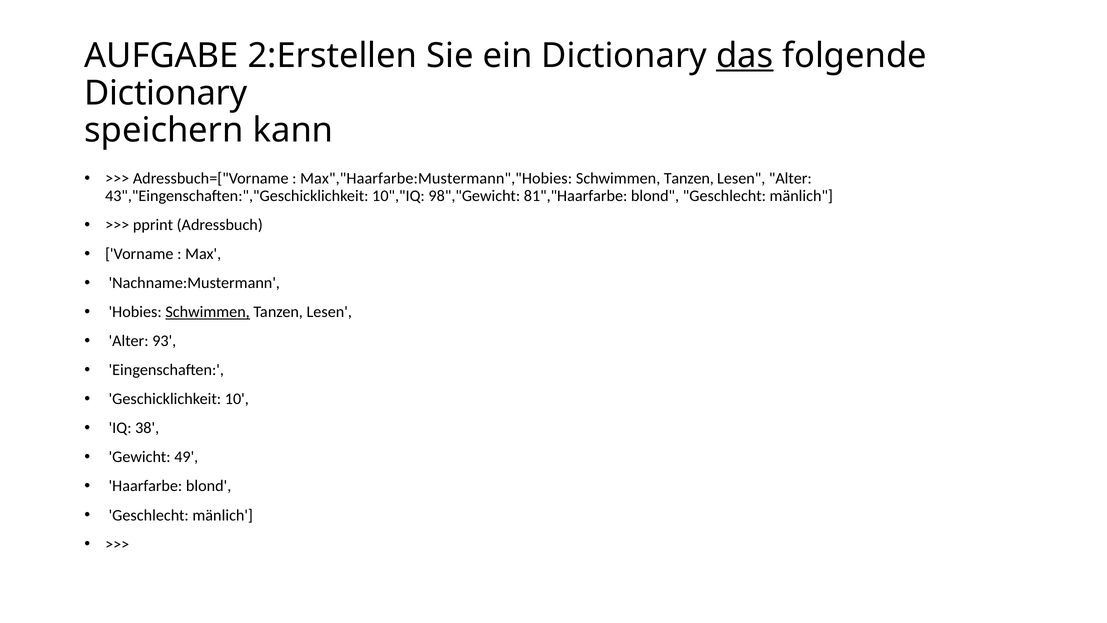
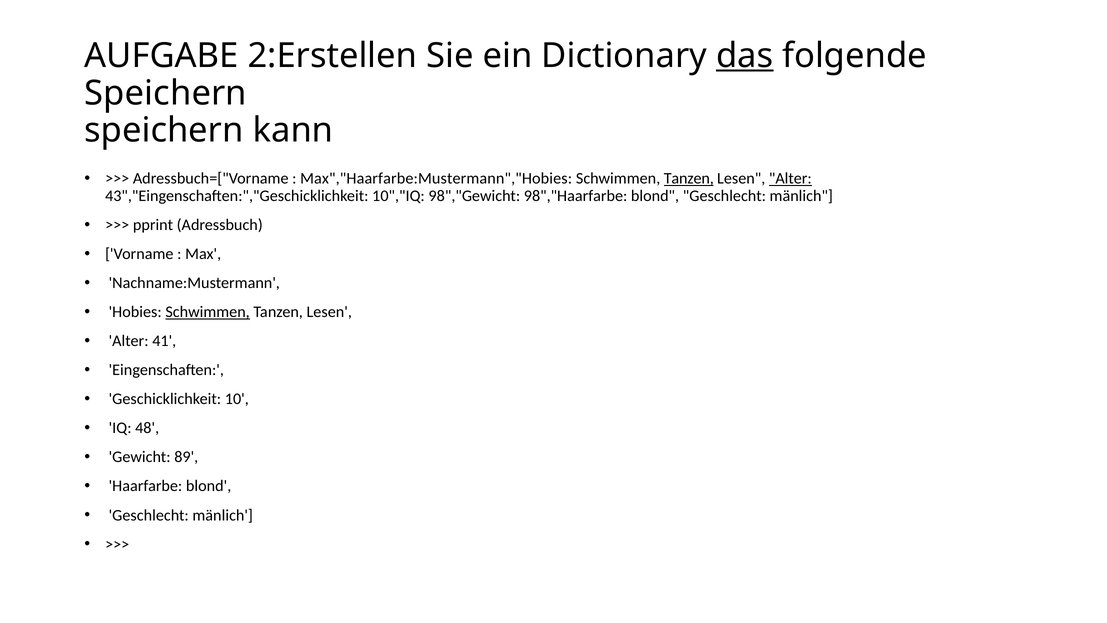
Dictionary: Dictionary -> Speichern (166, 93)
Tanzen underline: none -> present (689, 179)
Alter underline: none -> present (790, 179)
81","Haarfarbe: 81","Haarfarbe -> 98","Haarfarbe (576, 196)
93: 93 -> 41 (164, 341)
38: 38 -> 48 (147, 428)
49: 49 -> 89 (186, 457)
